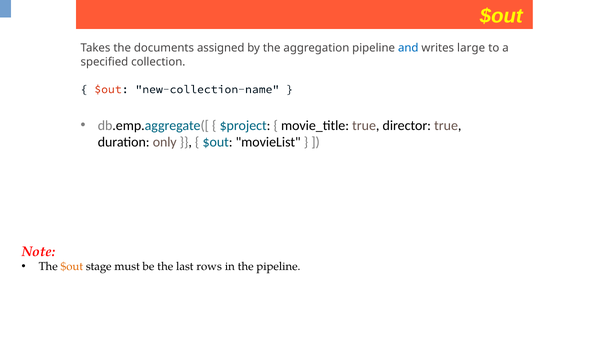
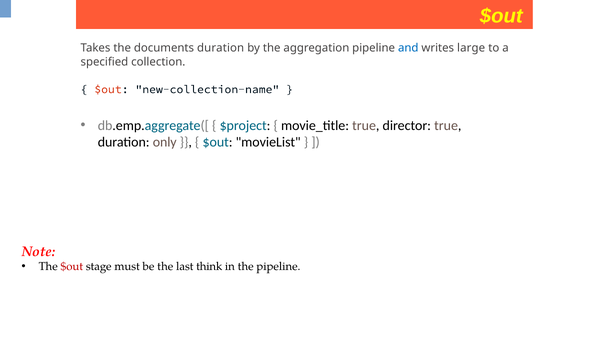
documents assigned: assigned -> duration (221, 48)
$out colour: orange -> red (72, 266)
rows: rows -> think (209, 266)
